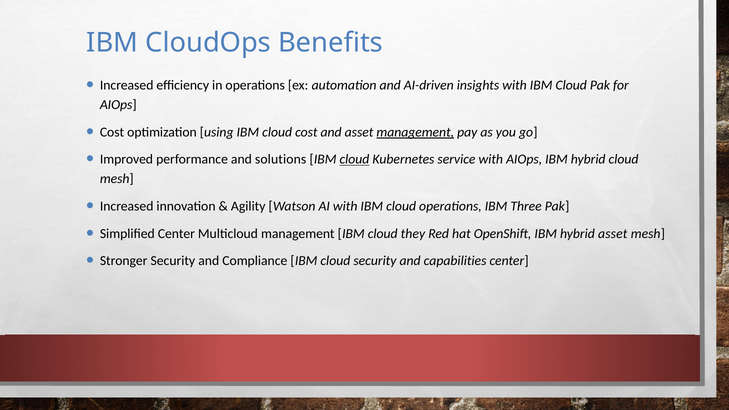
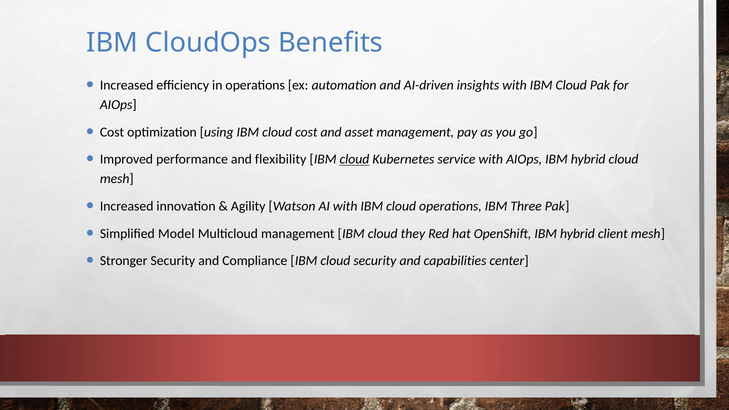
management underline: present -> none (415, 132)
solutions: solutions -> flexibility (281, 159)
Simplified Center: Center -> Model (176, 234)
hybrid asset: asset -> client (613, 234)
